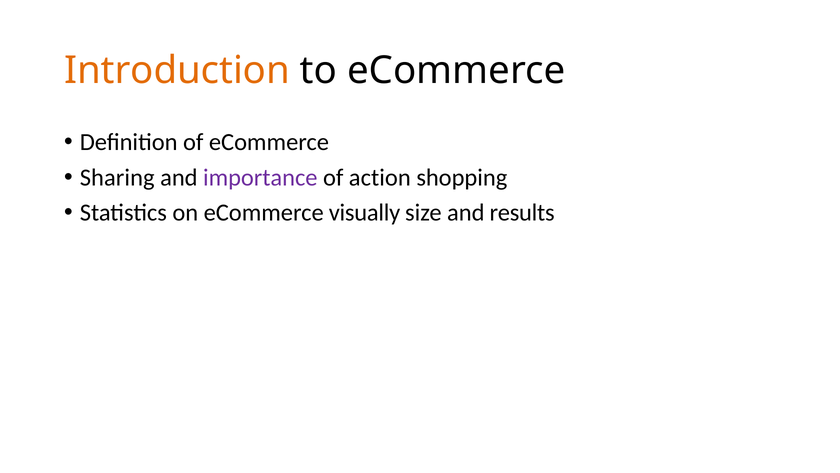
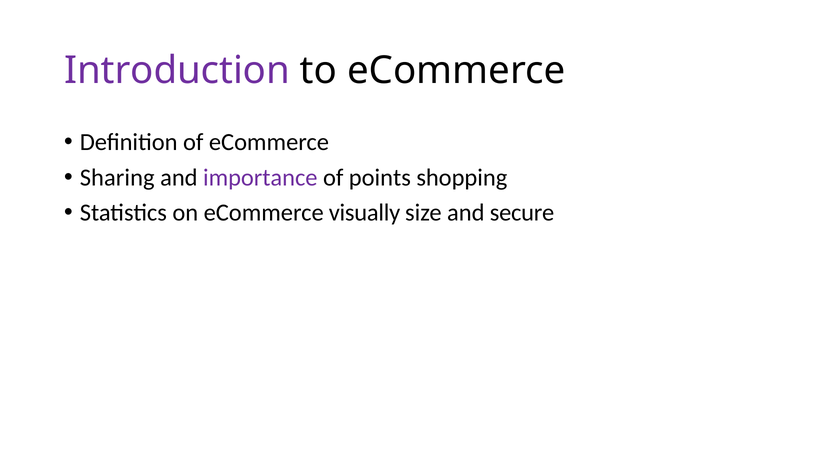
Introduction colour: orange -> purple (177, 71)
action: action -> points (380, 177)
results: results -> secure (522, 212)
